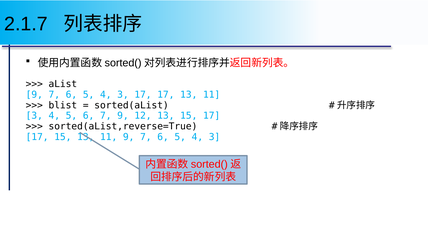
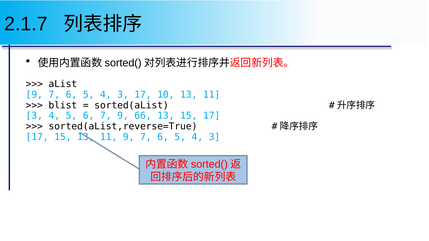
17 17: 17 -> 10 (166, 95)
12: 12 -> 66 (143, 116)
